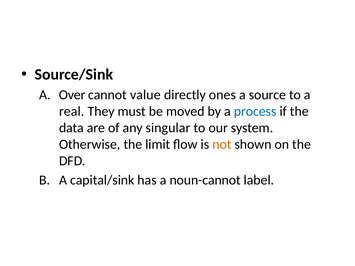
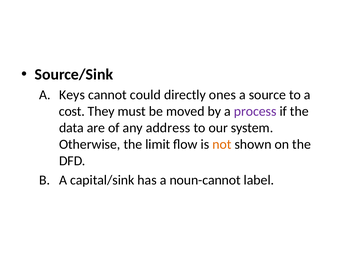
Over: Over -> Keys (72, 95)
value: value -> could (145, 95)
real: real -> cost (72, 111)
process colour: blue -> purple (255, 111)
singular: singular -> address (168, 128)
